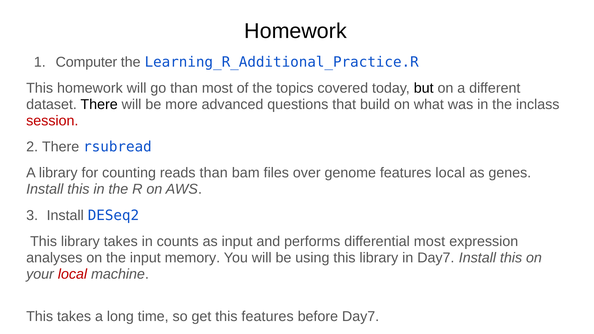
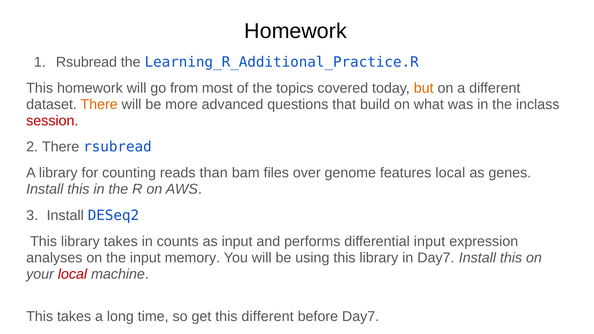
Computer: Computer -> Rsubread (86, 62)
go than: than -> from (184, 88)
but colour: black -> orange (424, 88)
There colour: black -> orange (99, 104)
differential most: most -> input (429, 242)
this features: features -> different (268, 316)
